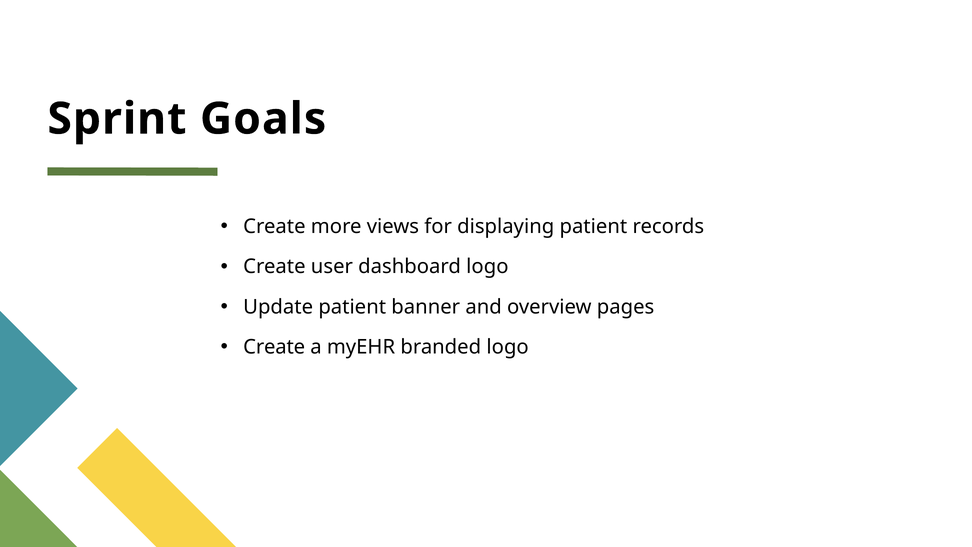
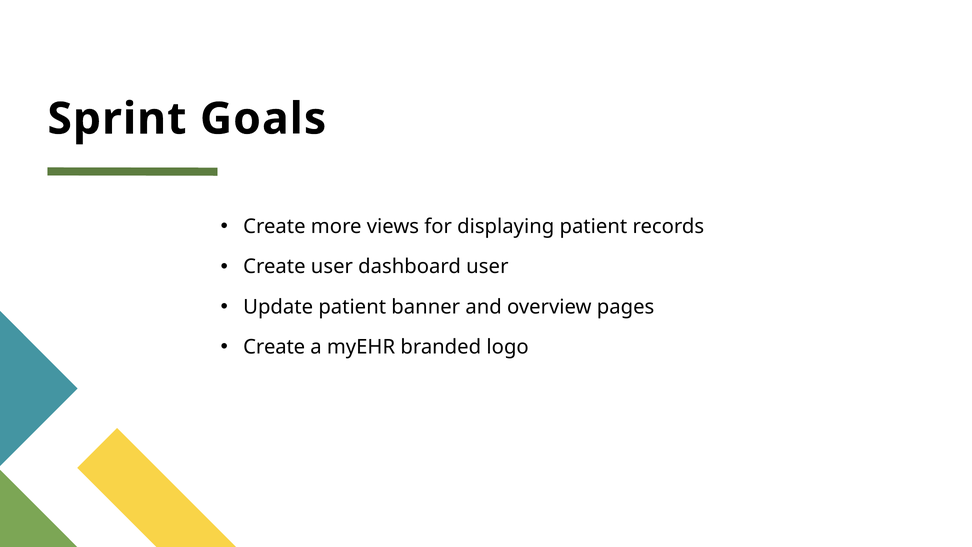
dashboard logo: logo -> user (487, 267)
